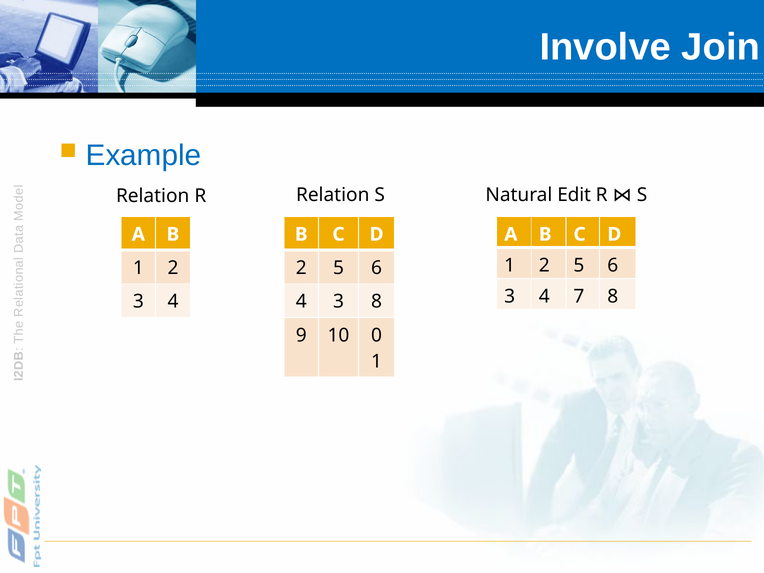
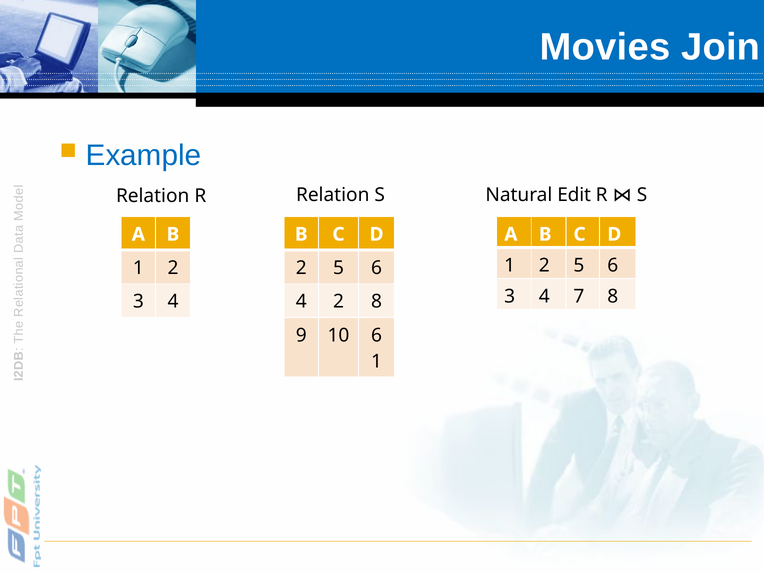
Involve: Involve -> Movies (605, 47)
4 3: 3 -> 2 (338, 302)
10 0: 0 -> 6 (377, 335)
